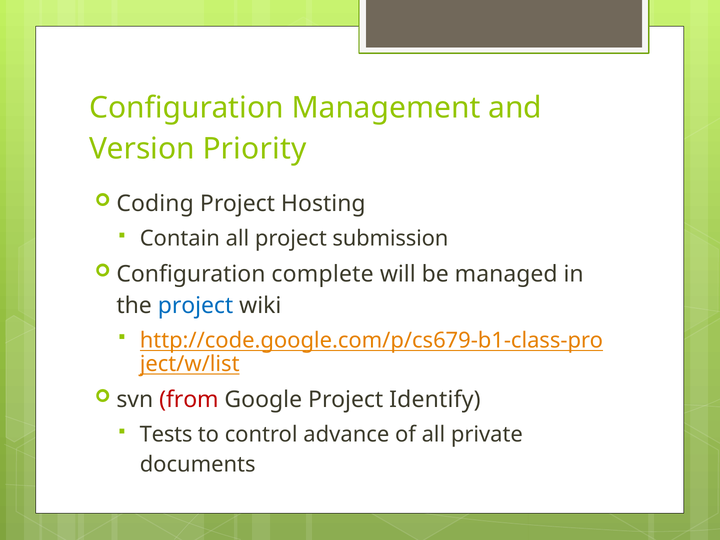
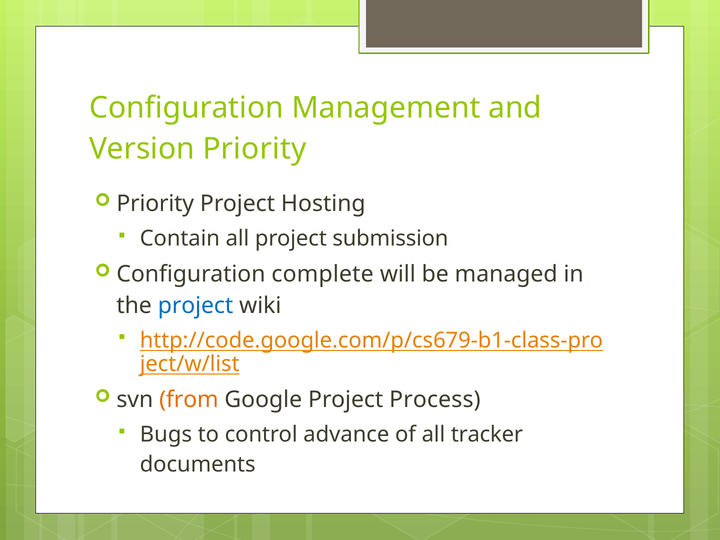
Coding: Coding -> Priority (155, 204)
from colour: red -> orange (189, 399)
Identify: Identify -> Process (435, 399)
Tests: Tests -> Bugs (166, 434)
private: private -> tracker (487, 434)
